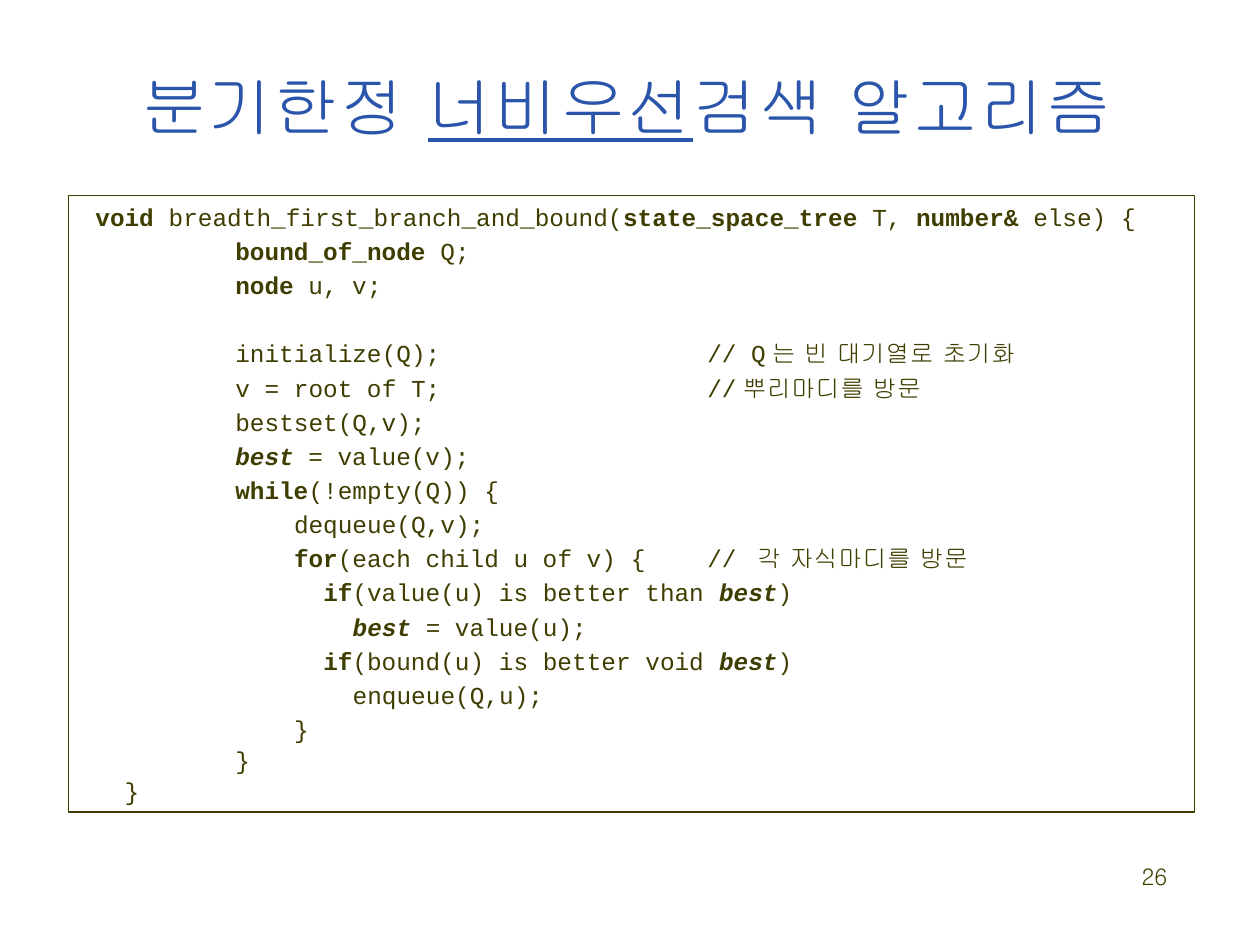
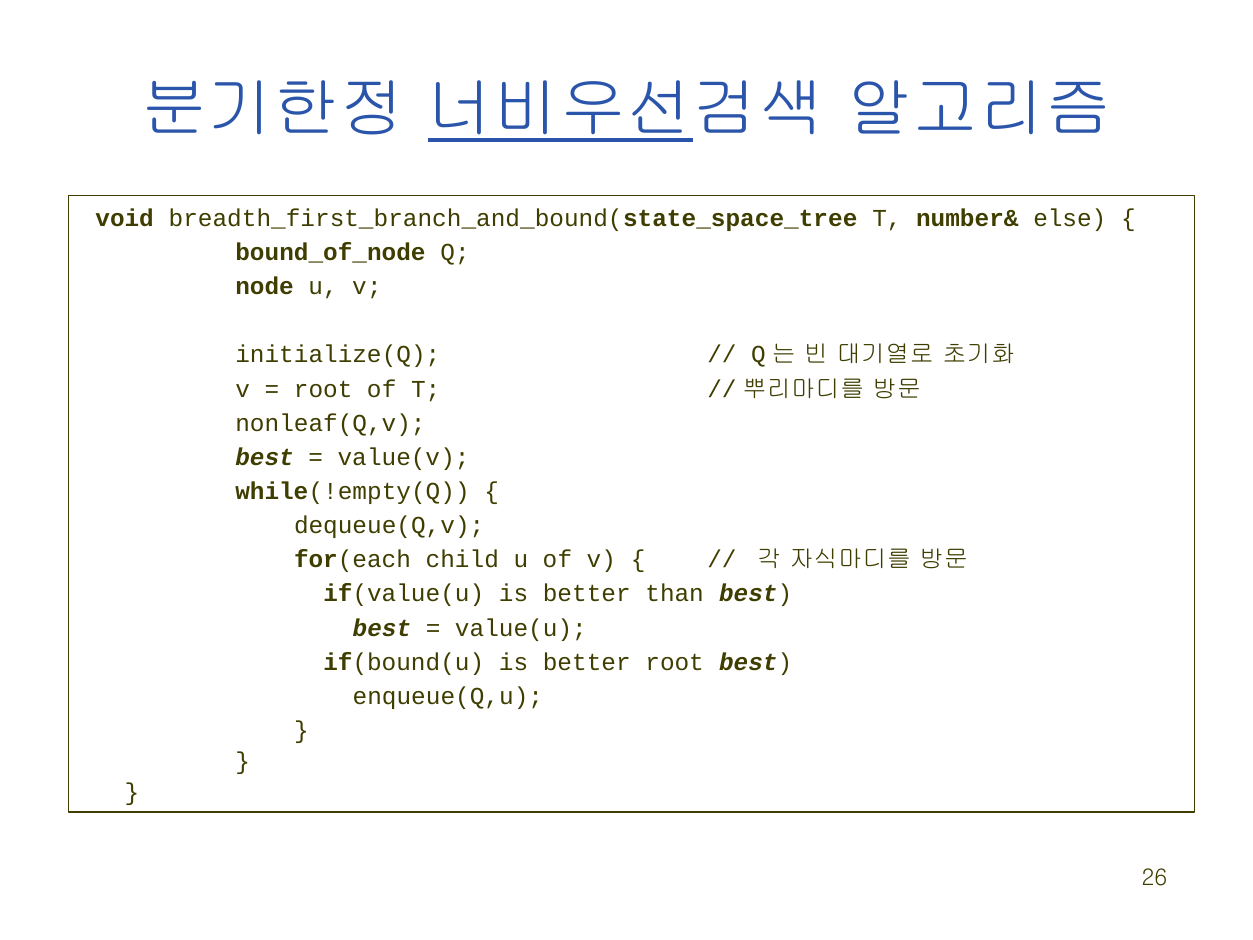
bestset(Q,v: bestset(Q,v -> nonleaf(Q,v (330, 423)
better void: void -> root (675, 662)
